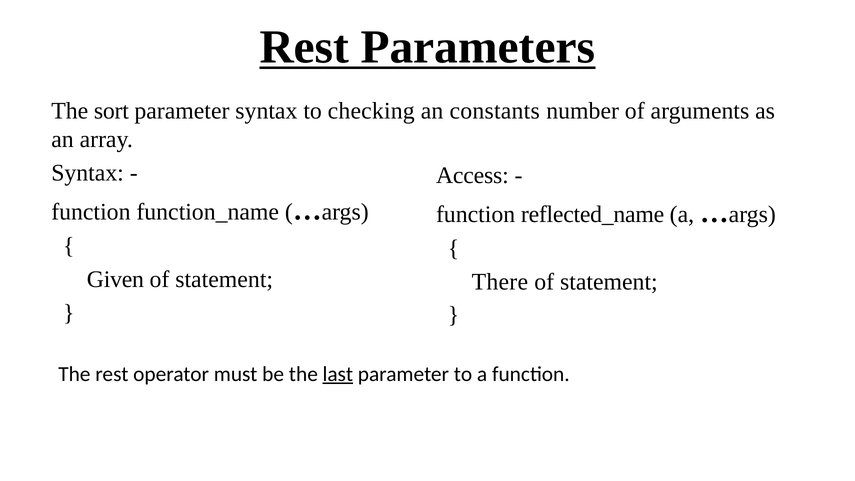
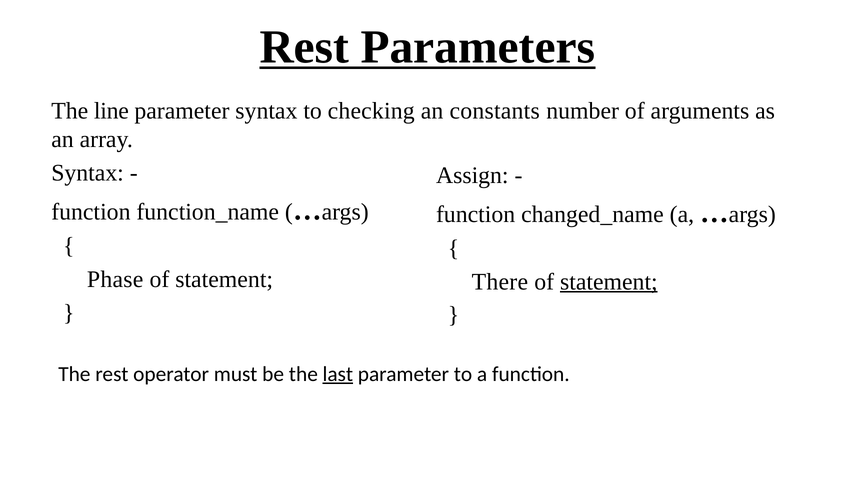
sort: sort -> line (111, 111)
Access: Access -> Assign (472, 175)
reflected_name: reflected_name -> changed_name (592, 214)
Given: Given -> Phase (115, 279)
statement underline: none -> present (609, 282)
